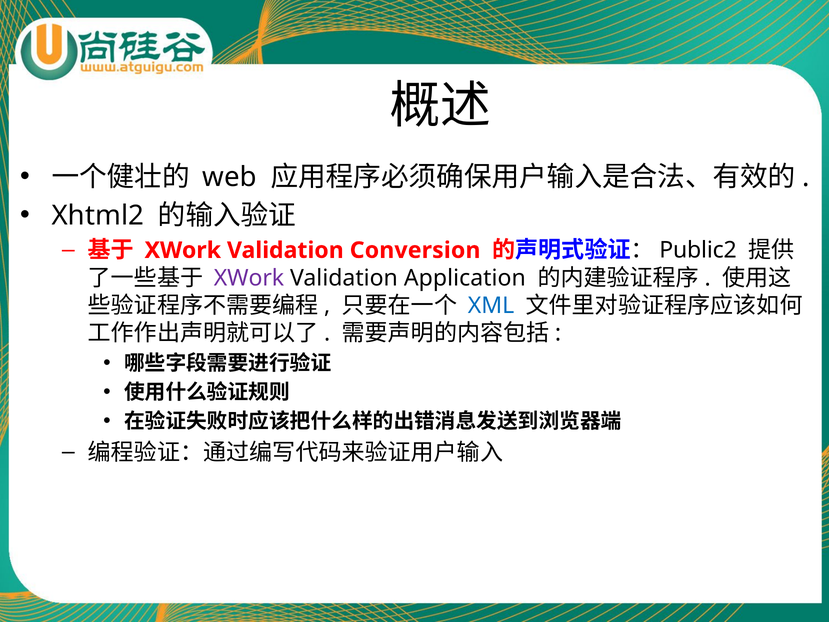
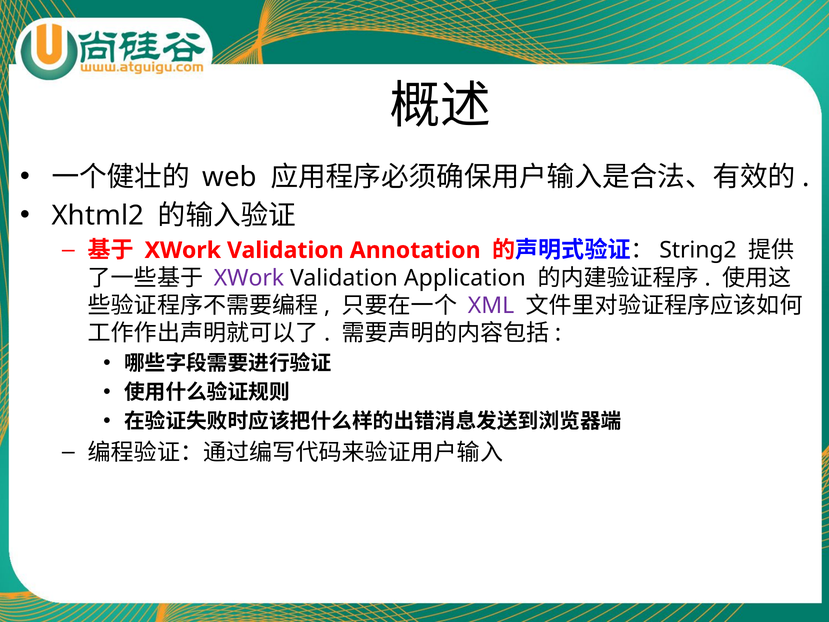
Conversion: Conversion -> Annotation (415, 250)
Public2: Public2 -> String2 (698, 250)
XML colour: blue -> purple (491, 305)
